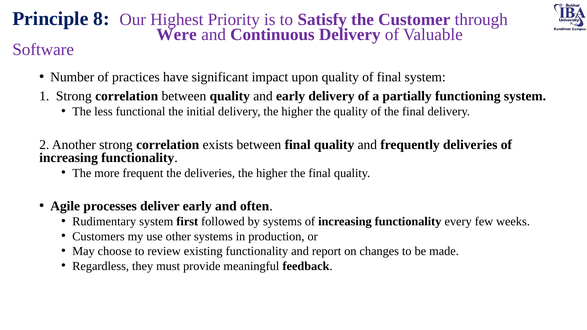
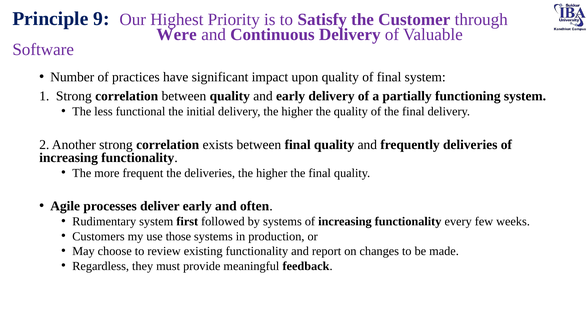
8: 8 -> 9 (101, 19)
other: other -> those (178, 237)
